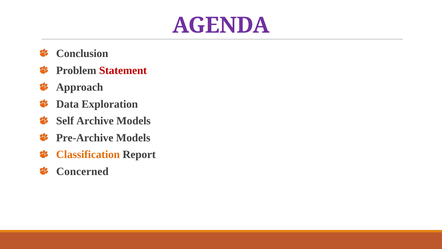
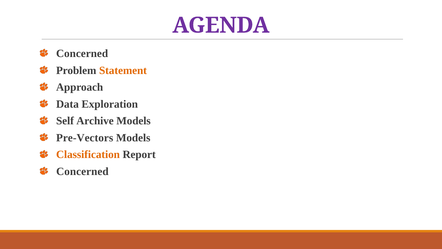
Conclusion: Conclusion -> Concerned (82, 53)
Statement colour: red -> orange (123, 70)
Pre-Archive: Pre-Archive -> Pre-Vectors (85, 138)
